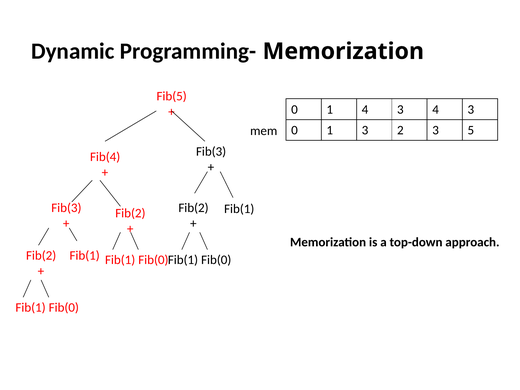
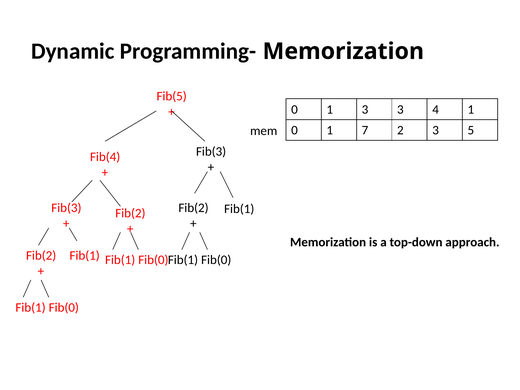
1 4: 4 -> 3 (365, 109)
3 4 3: 3 -> 1 (471, 109)
1 3: 3 -> 7 (365, 130)
